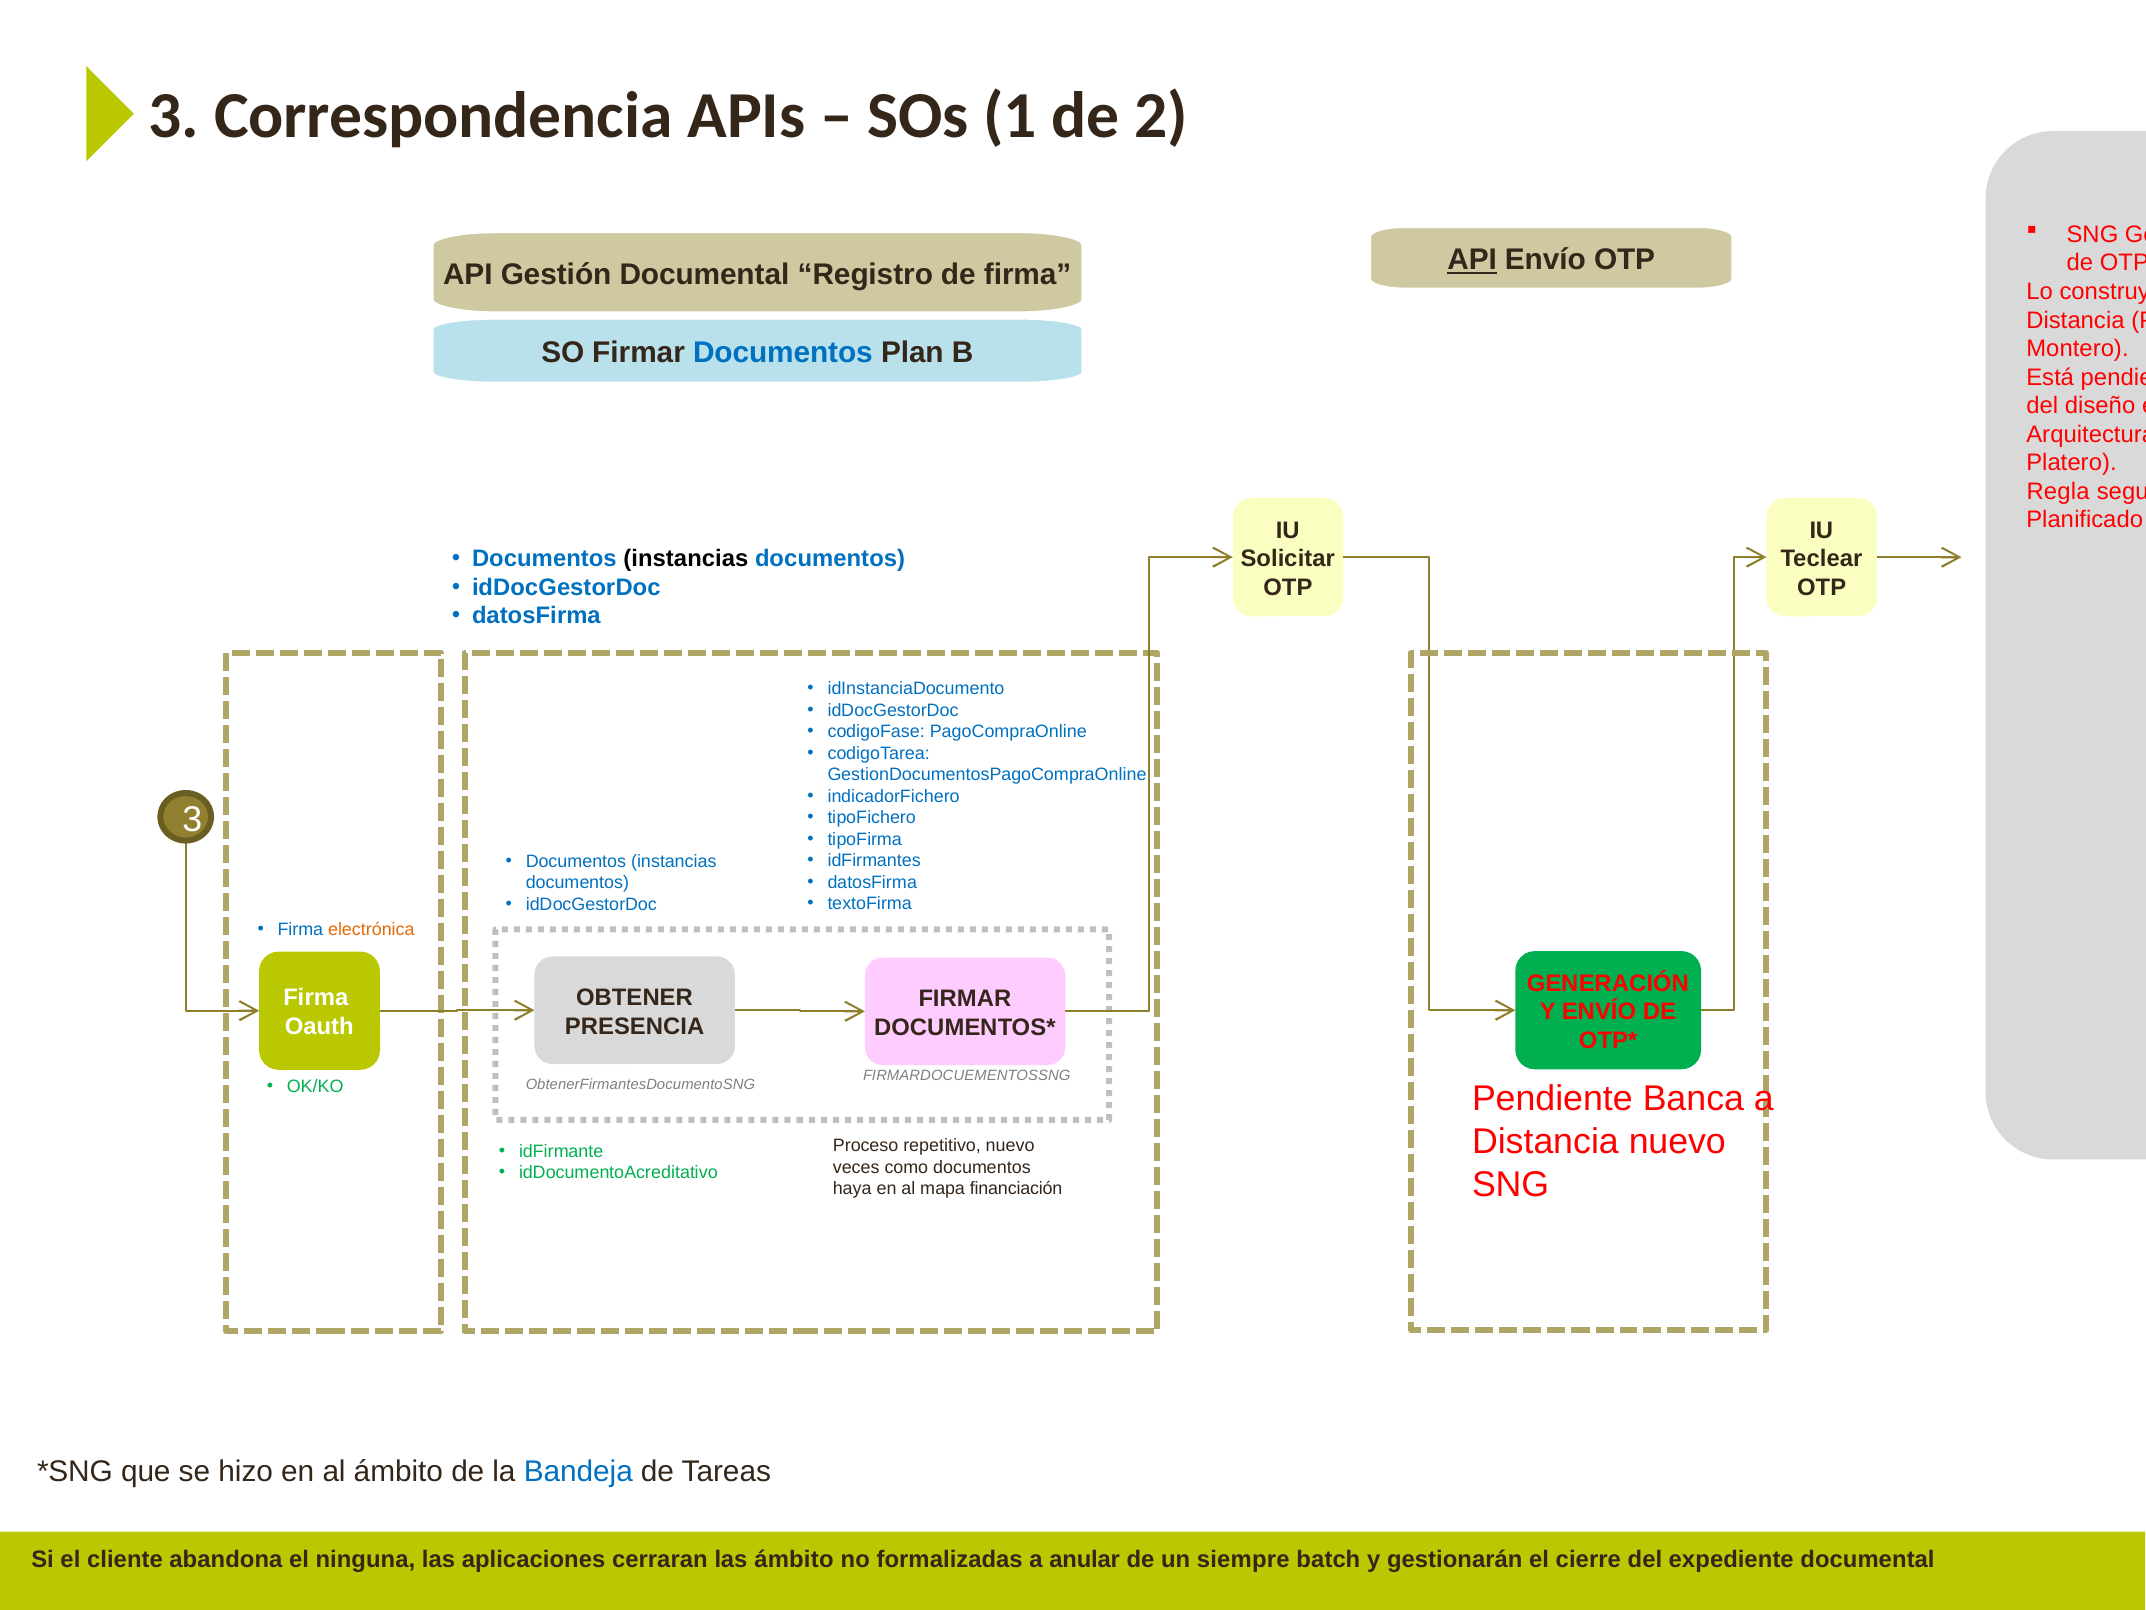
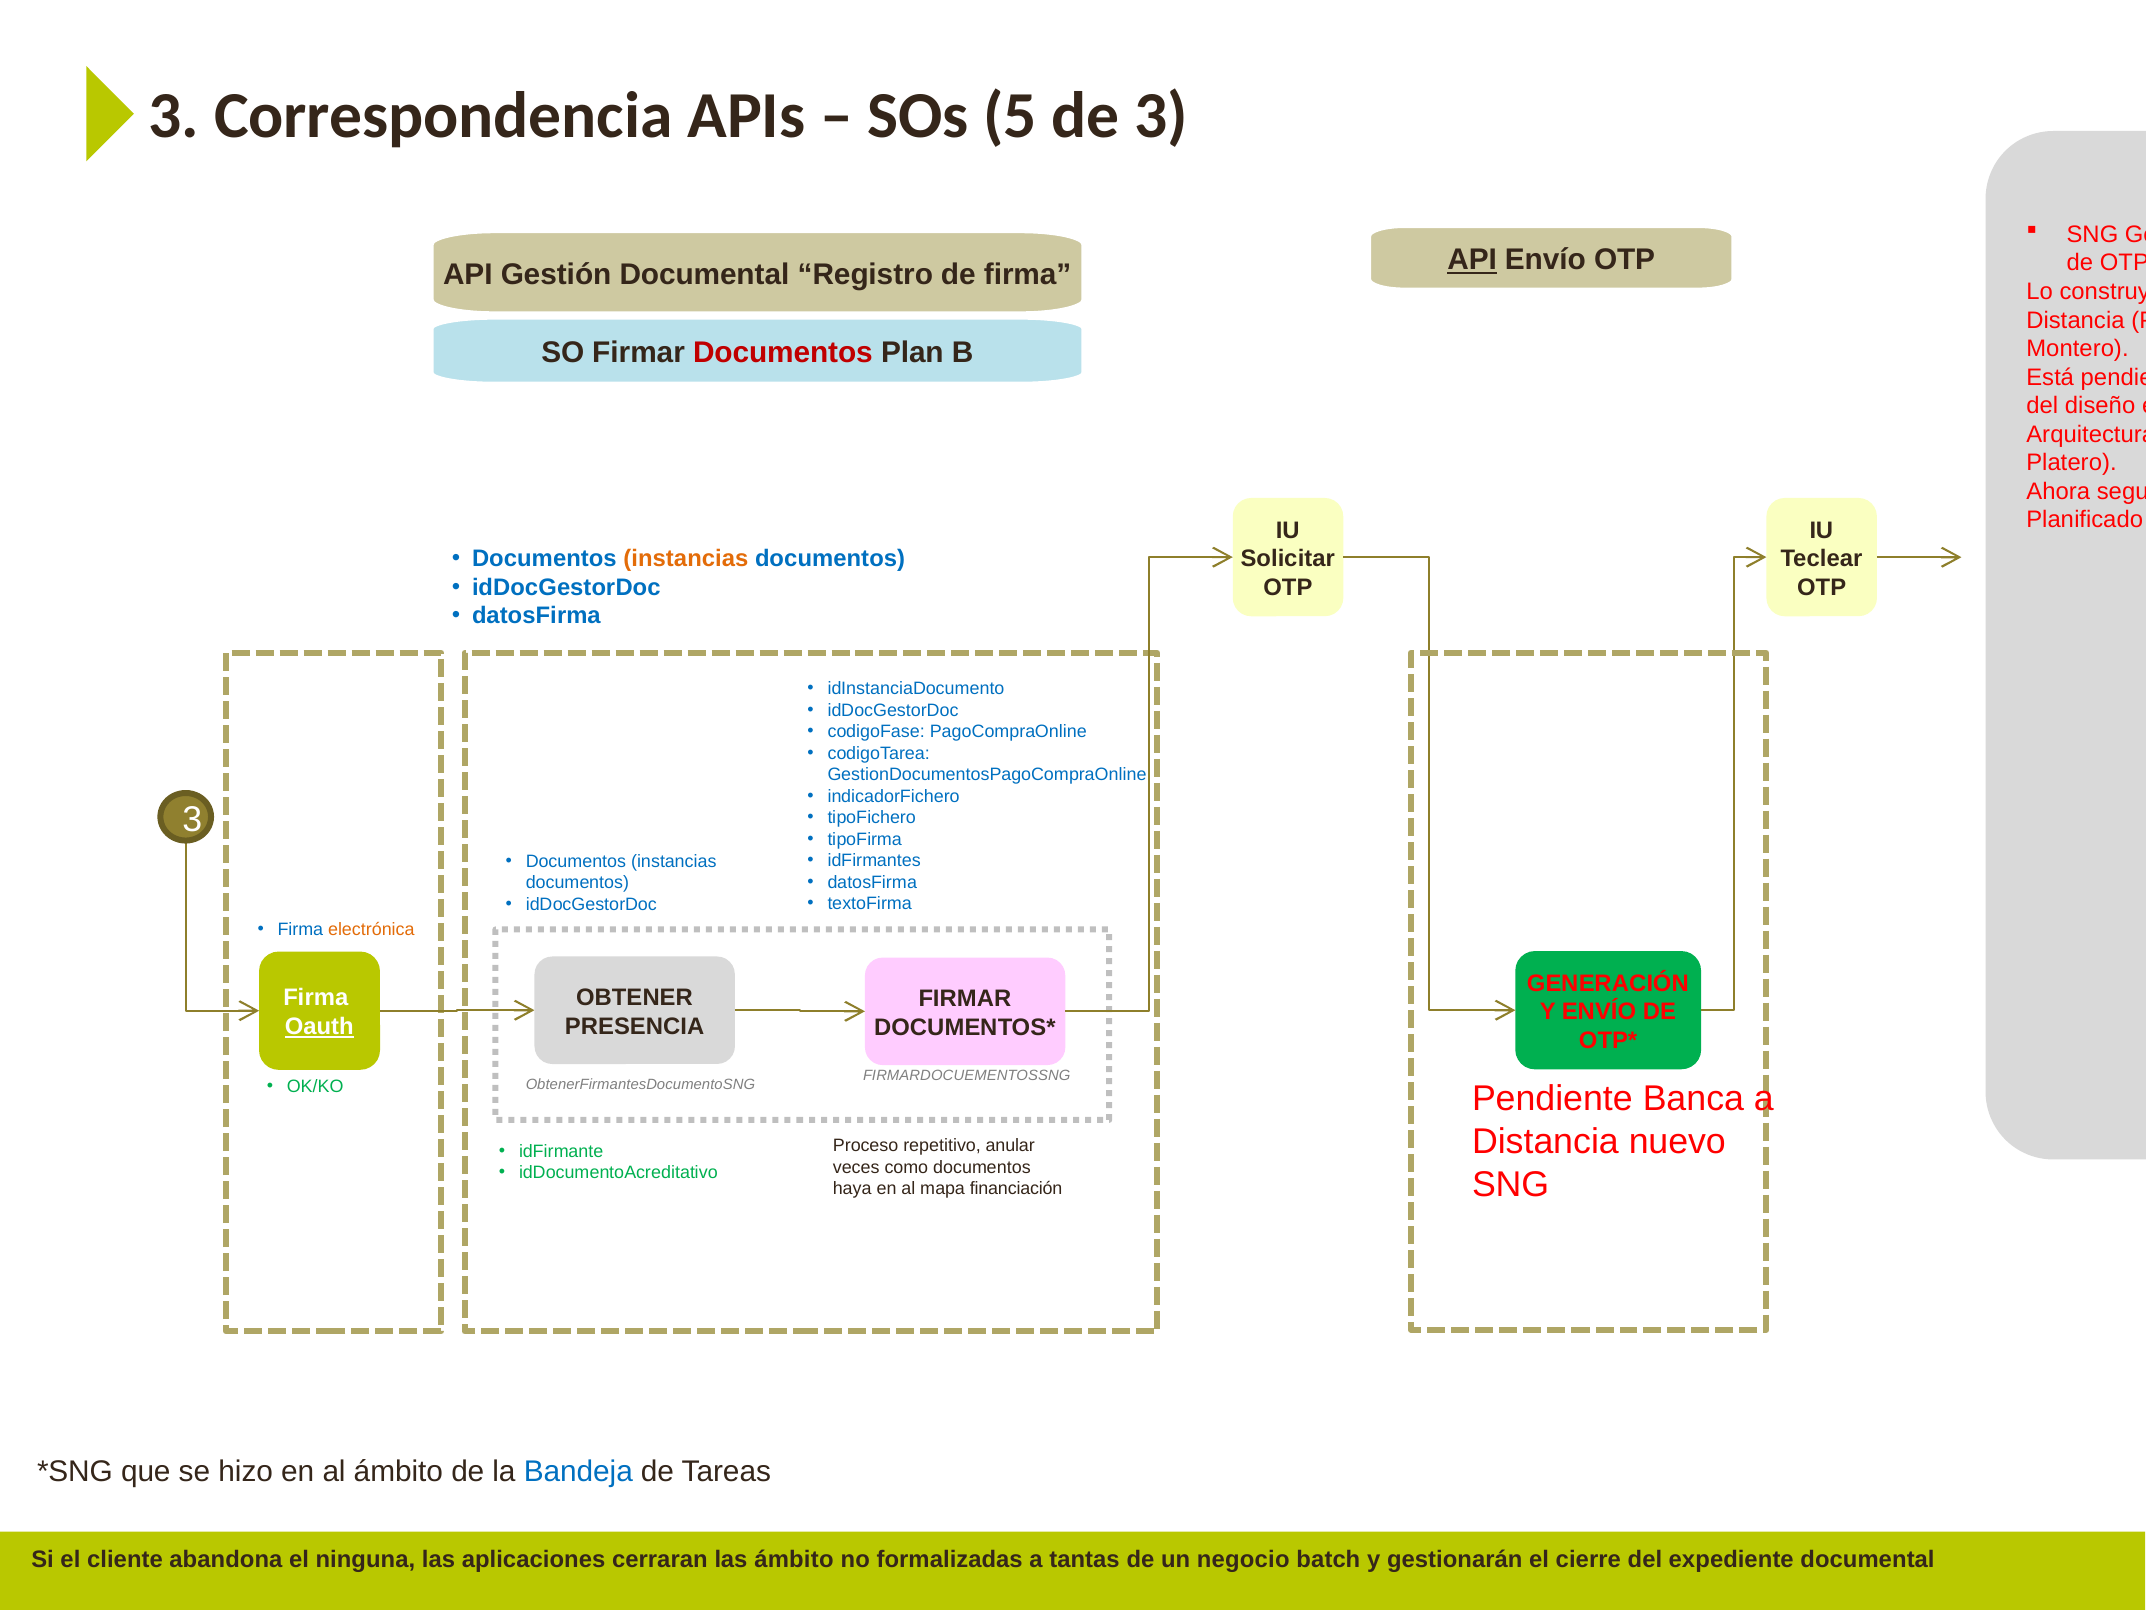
1: 1 -> 5 (1010, 116)
de 2: 2 -> 3 (1161, 116)
Documentos colour: blue -> red (783, 353)
Regla: Regla -> Ahora (2058, 491)
instancias colour: black -> orange (686, 559)
Oauth underline: none -> present (319, 1026)
repetitivo nuevo: nuevo -> anular (1010, 1145)
anular: anular -> tantas (1085, 1559)
siempre: siempre -> negocio (1243, 1559)
